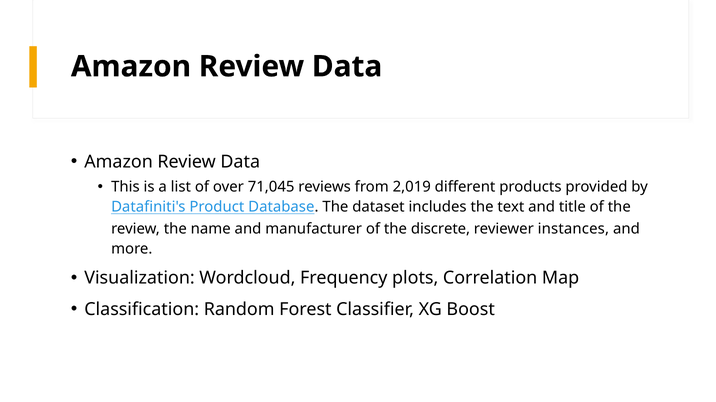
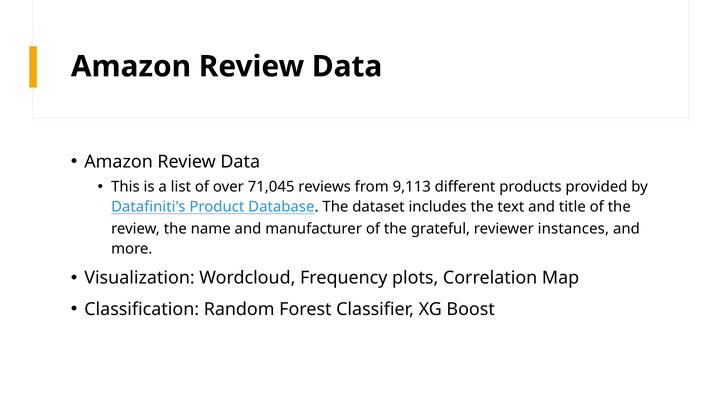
2,019: 2,019 -> 9,113 (412, 187)
discrete: discrete -> grateful (440, 229)
